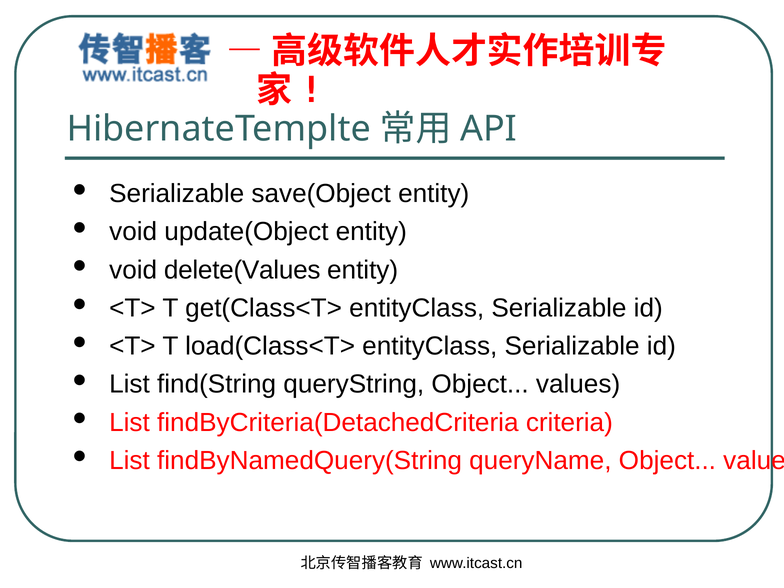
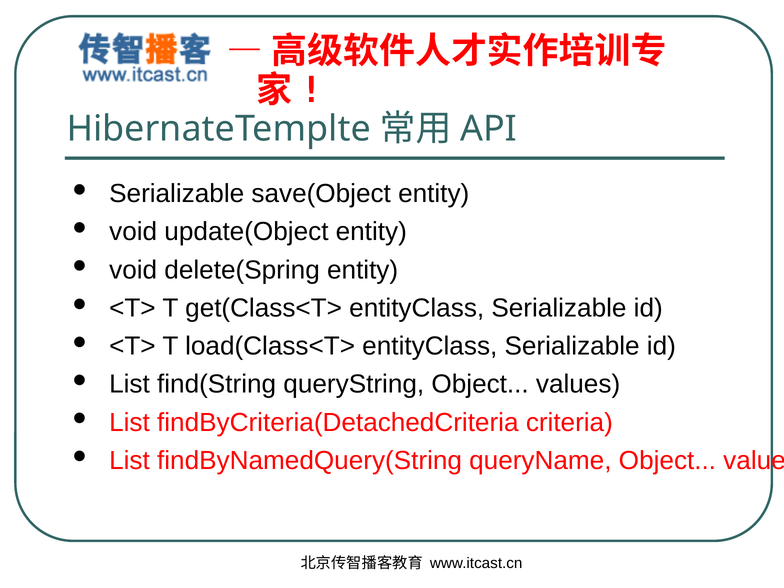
delete(Values: delete(Values -> delete(Spring (242, 270)
